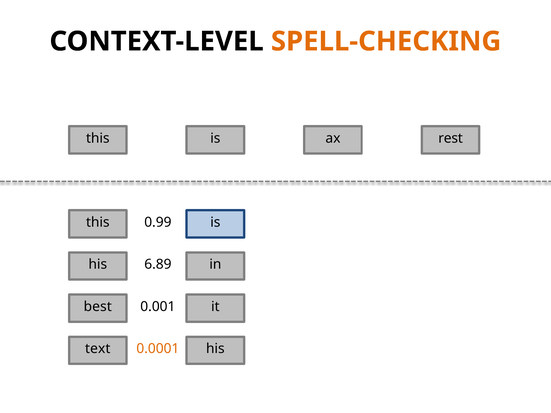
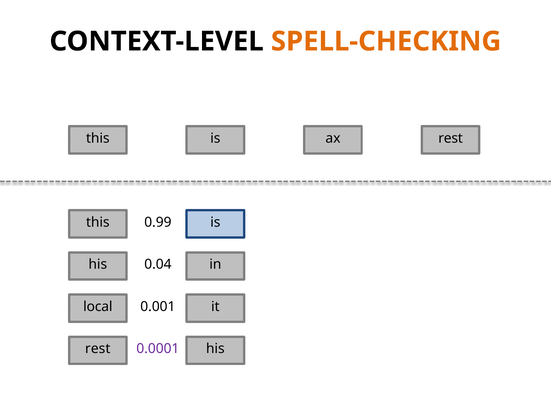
6.89: 6.89 -> 0.04 (158, 265)
best: best -> local (98, 307)
text: text -> rest (98, 349)
0.0001 colour: orange -> purple (158, 349)
